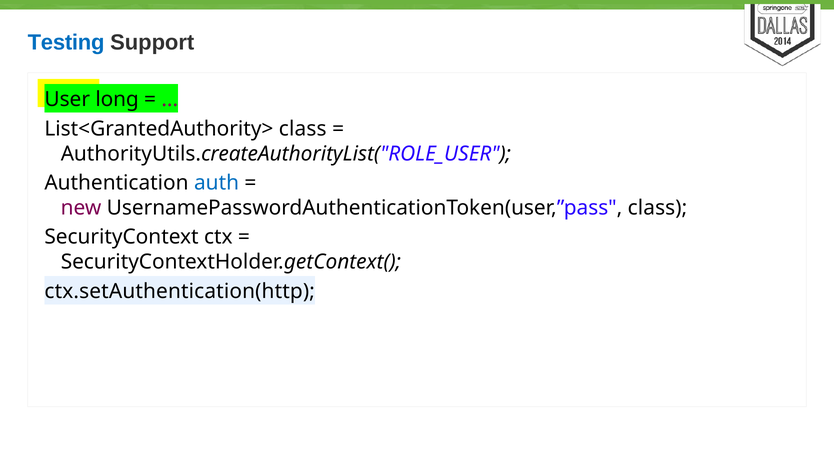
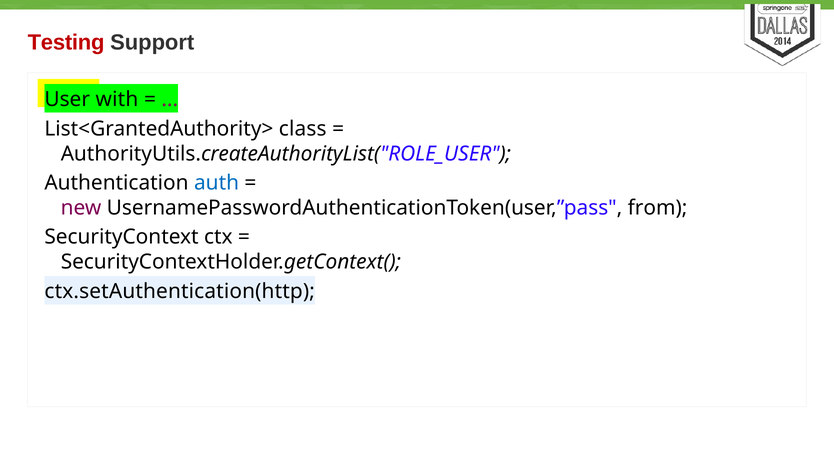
Testing colour: blue -> red (66, 43)
long: long -> with (117, 99)
UsernamePasswordAuthenticationToken(user,”pass class: class -> from (658, 208)
